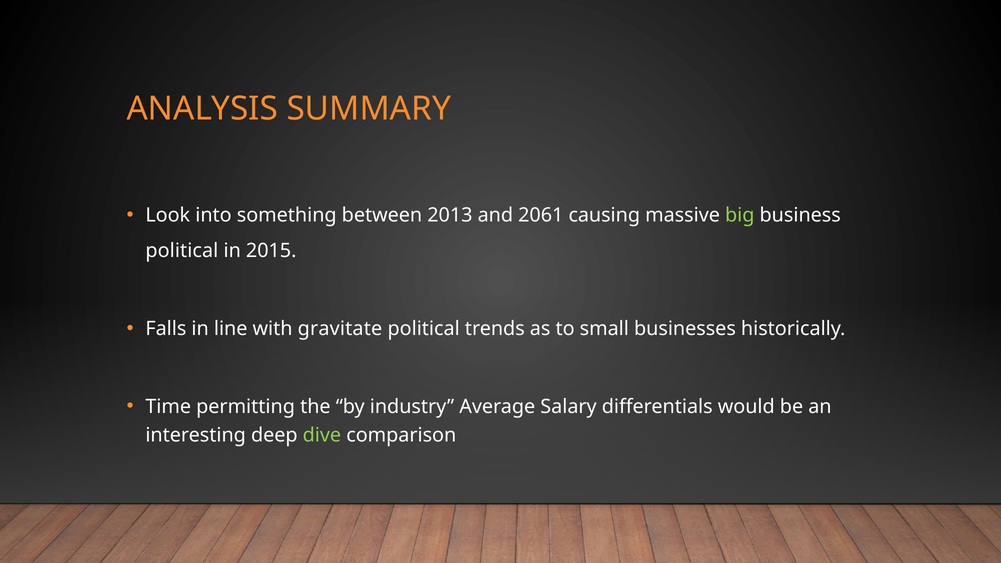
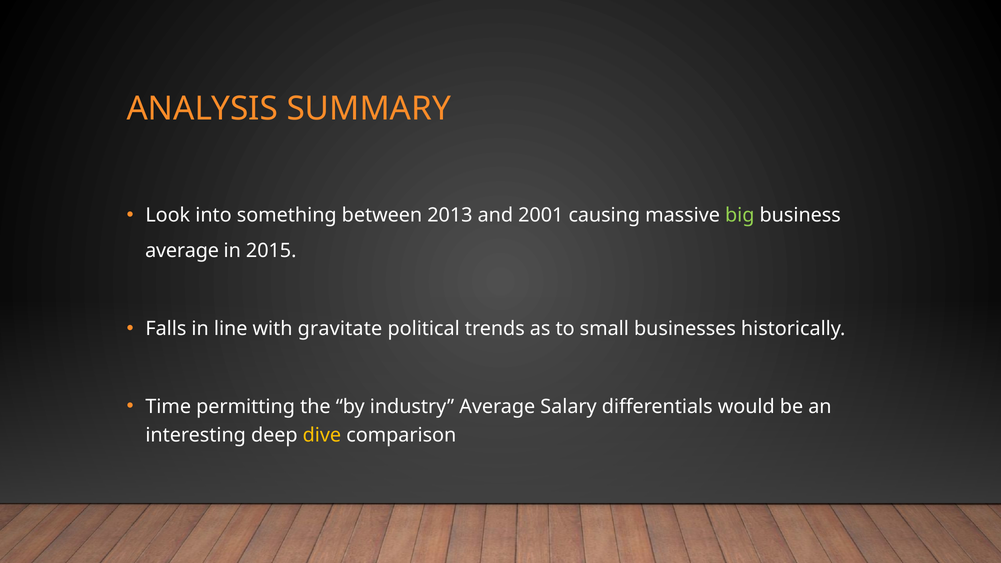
2061: 2061 -> 2001 (541, 215)
political: political -> average (182, 251)
dive colour: light green -> yellow (322, 435)
